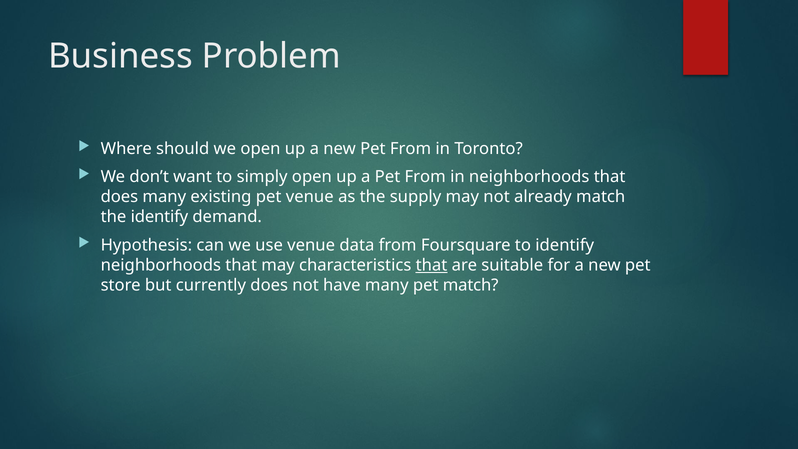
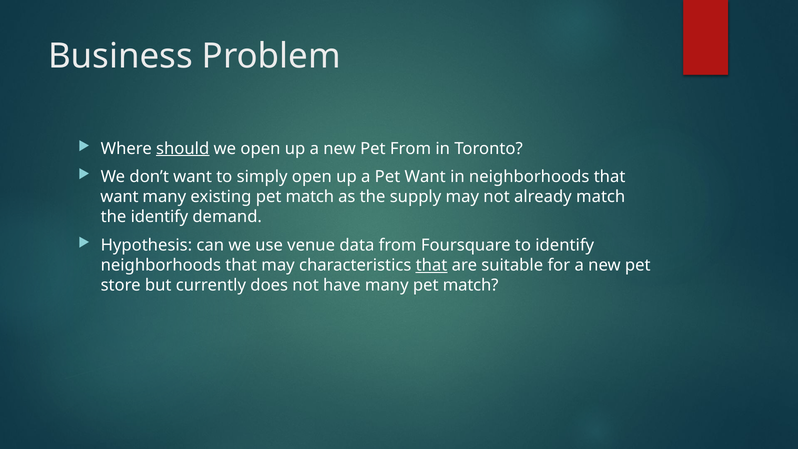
should underline: none -> present (183, 149)
a Pet From: From -> Want (425, 177)
does: does -> want (119, 197)
existing pet venue: venue -> match (310, 197)
